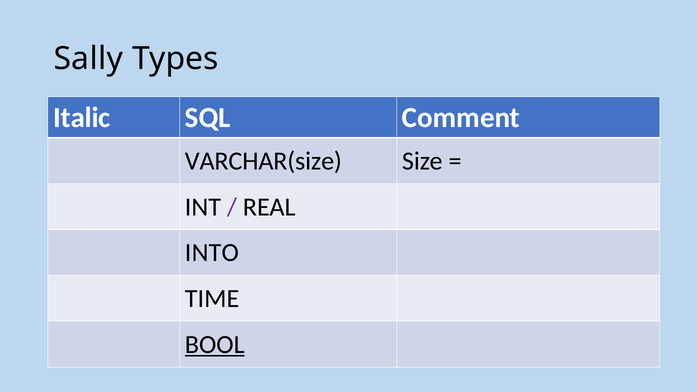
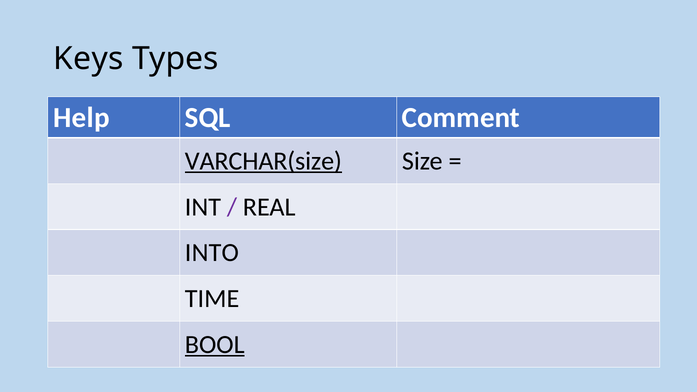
Sally: Sally -> Keys (88, 59)
Italic: Italic -> Help (82, 118)
VARCHAR(size underline: none -> present (263, 161)
